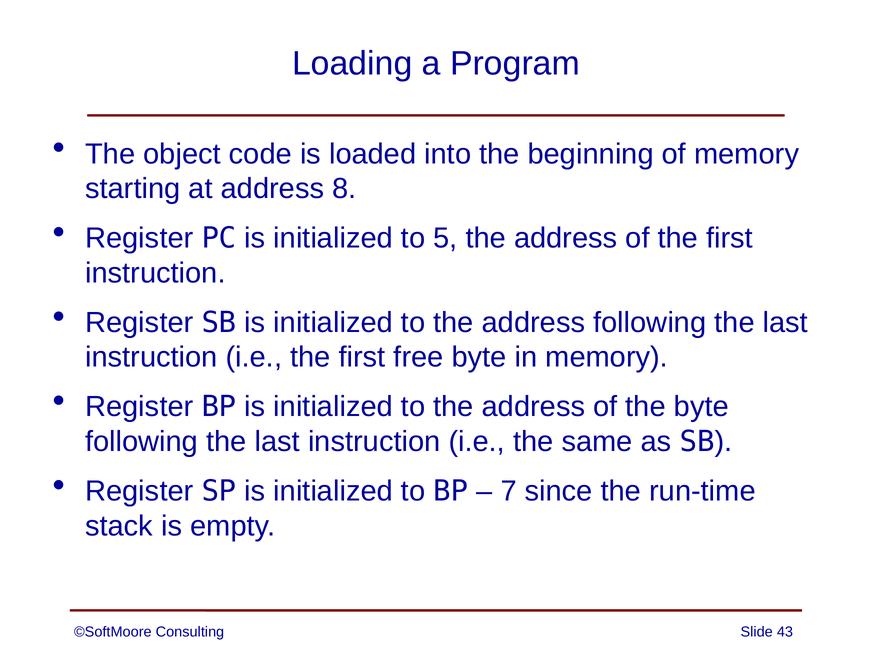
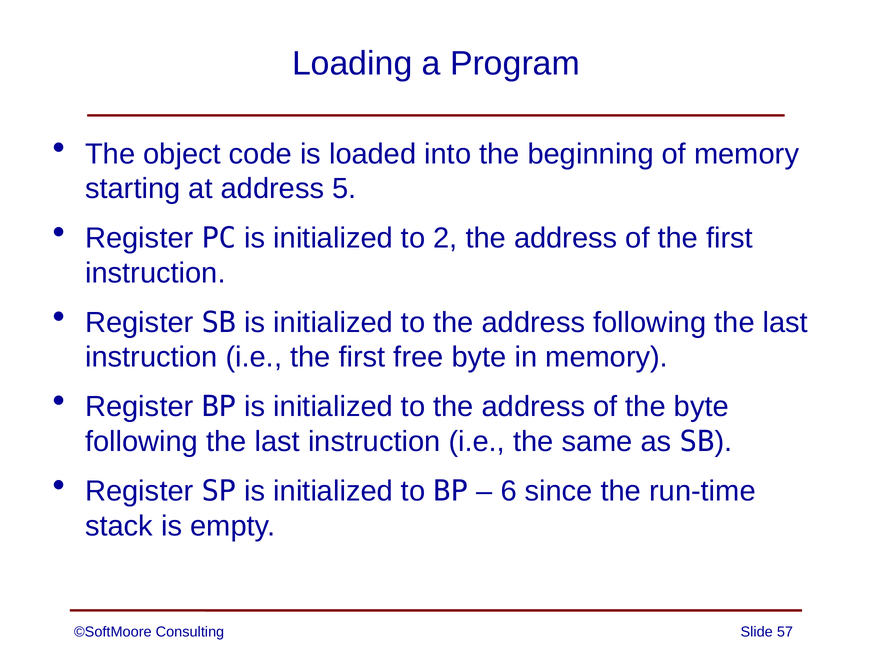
8: 8 -> 5 (344, 189)
5: 5 -> 2 (445, 238)
7: 7 -> 6 (509, 491)
43: 43 -> 57 (785, 632)
